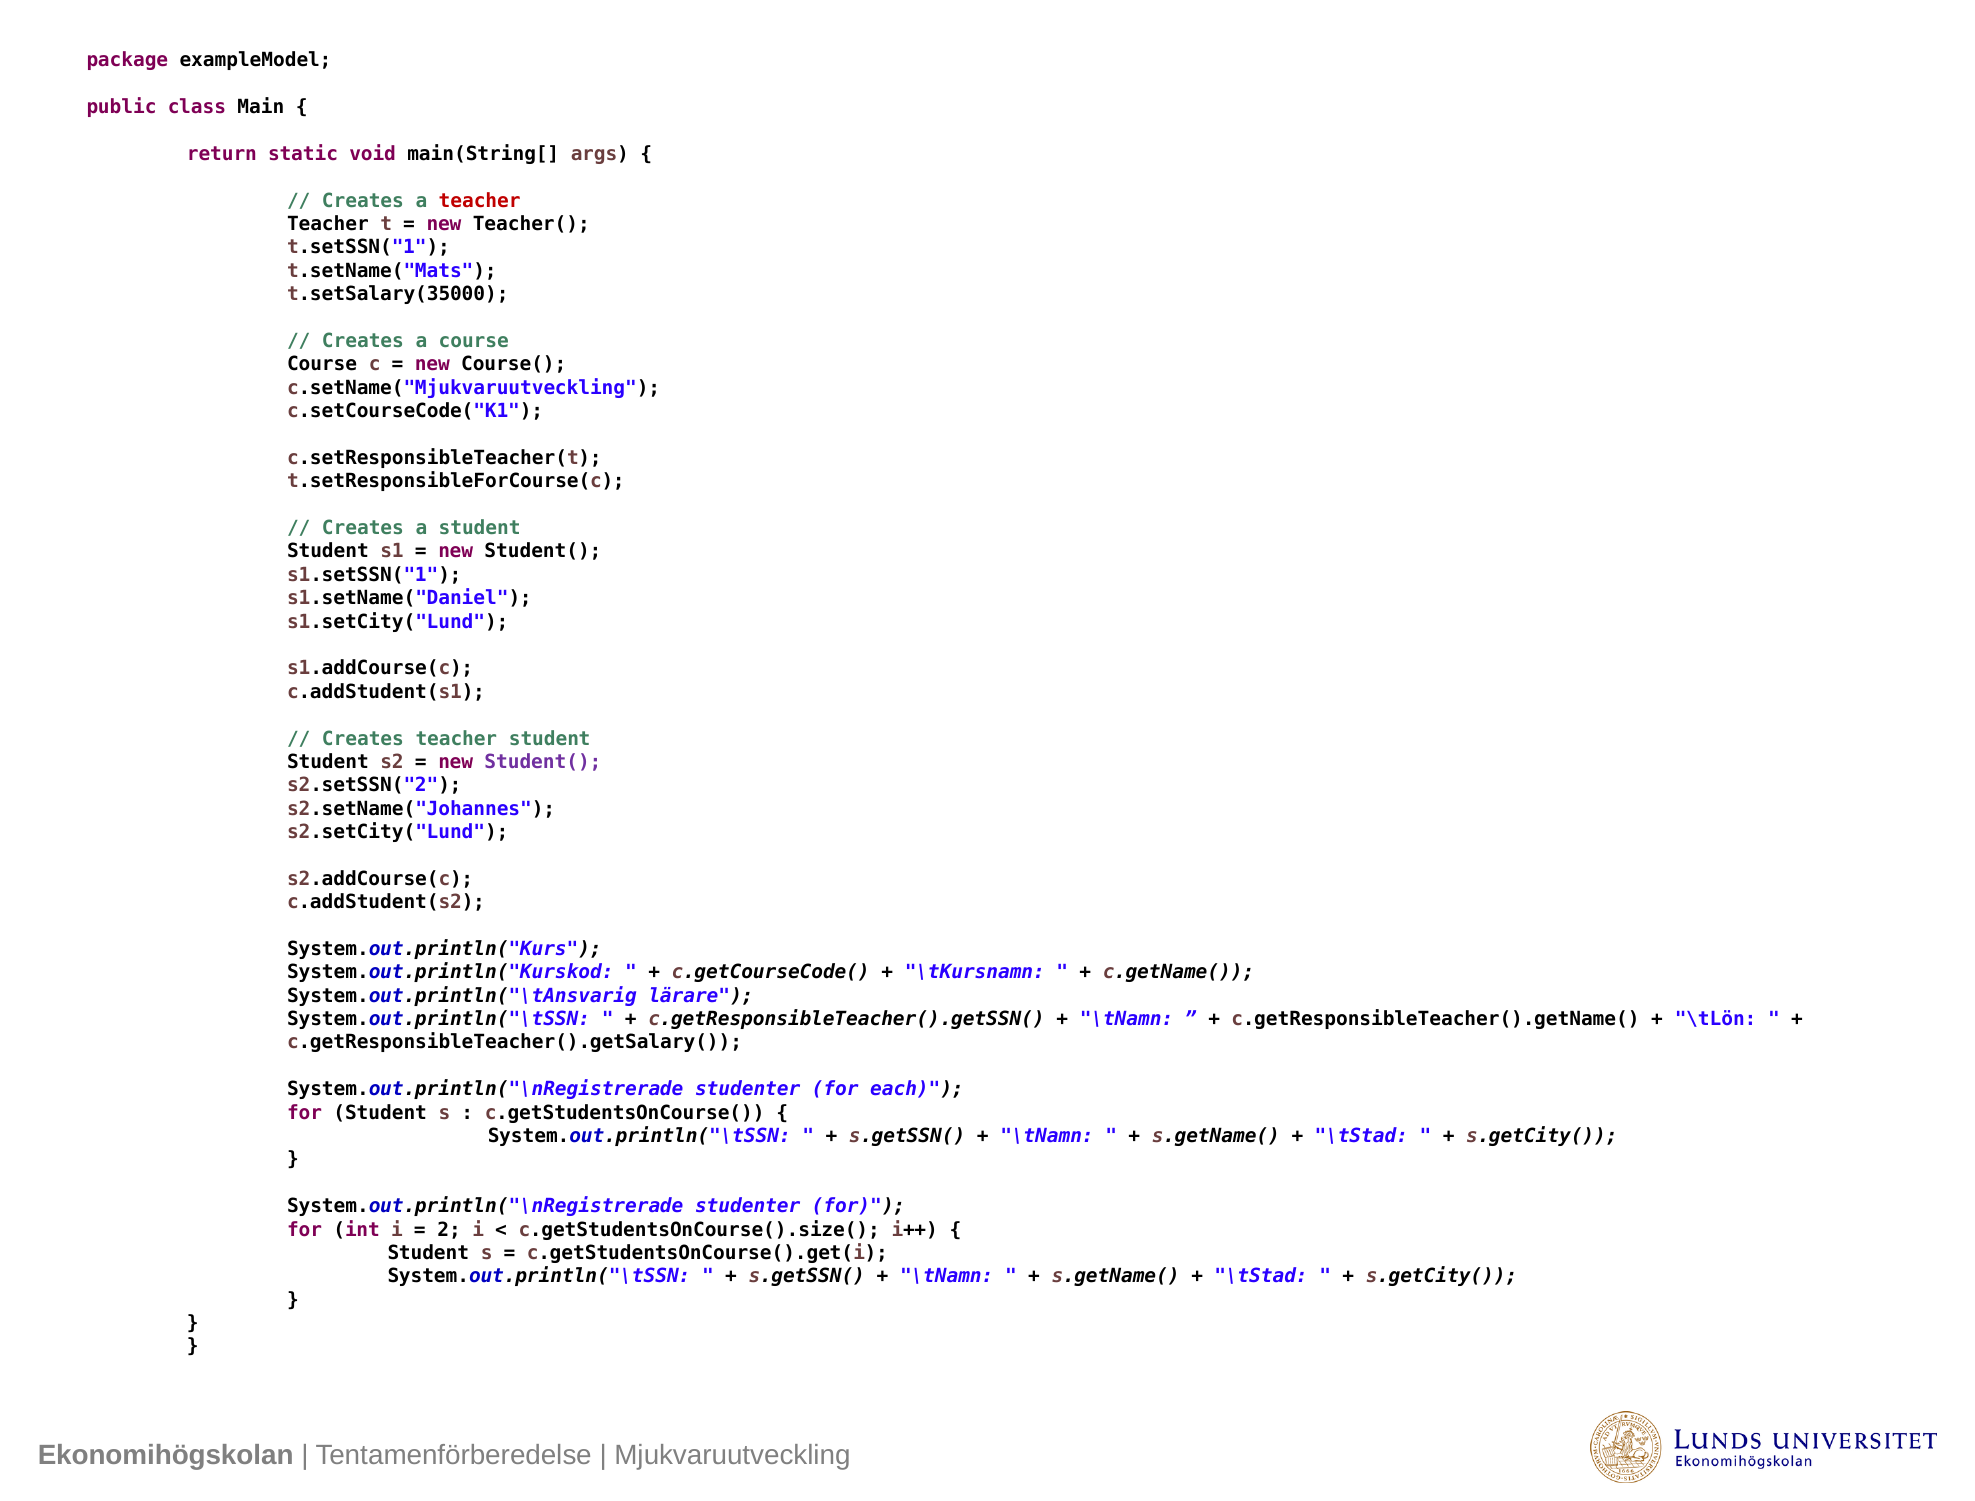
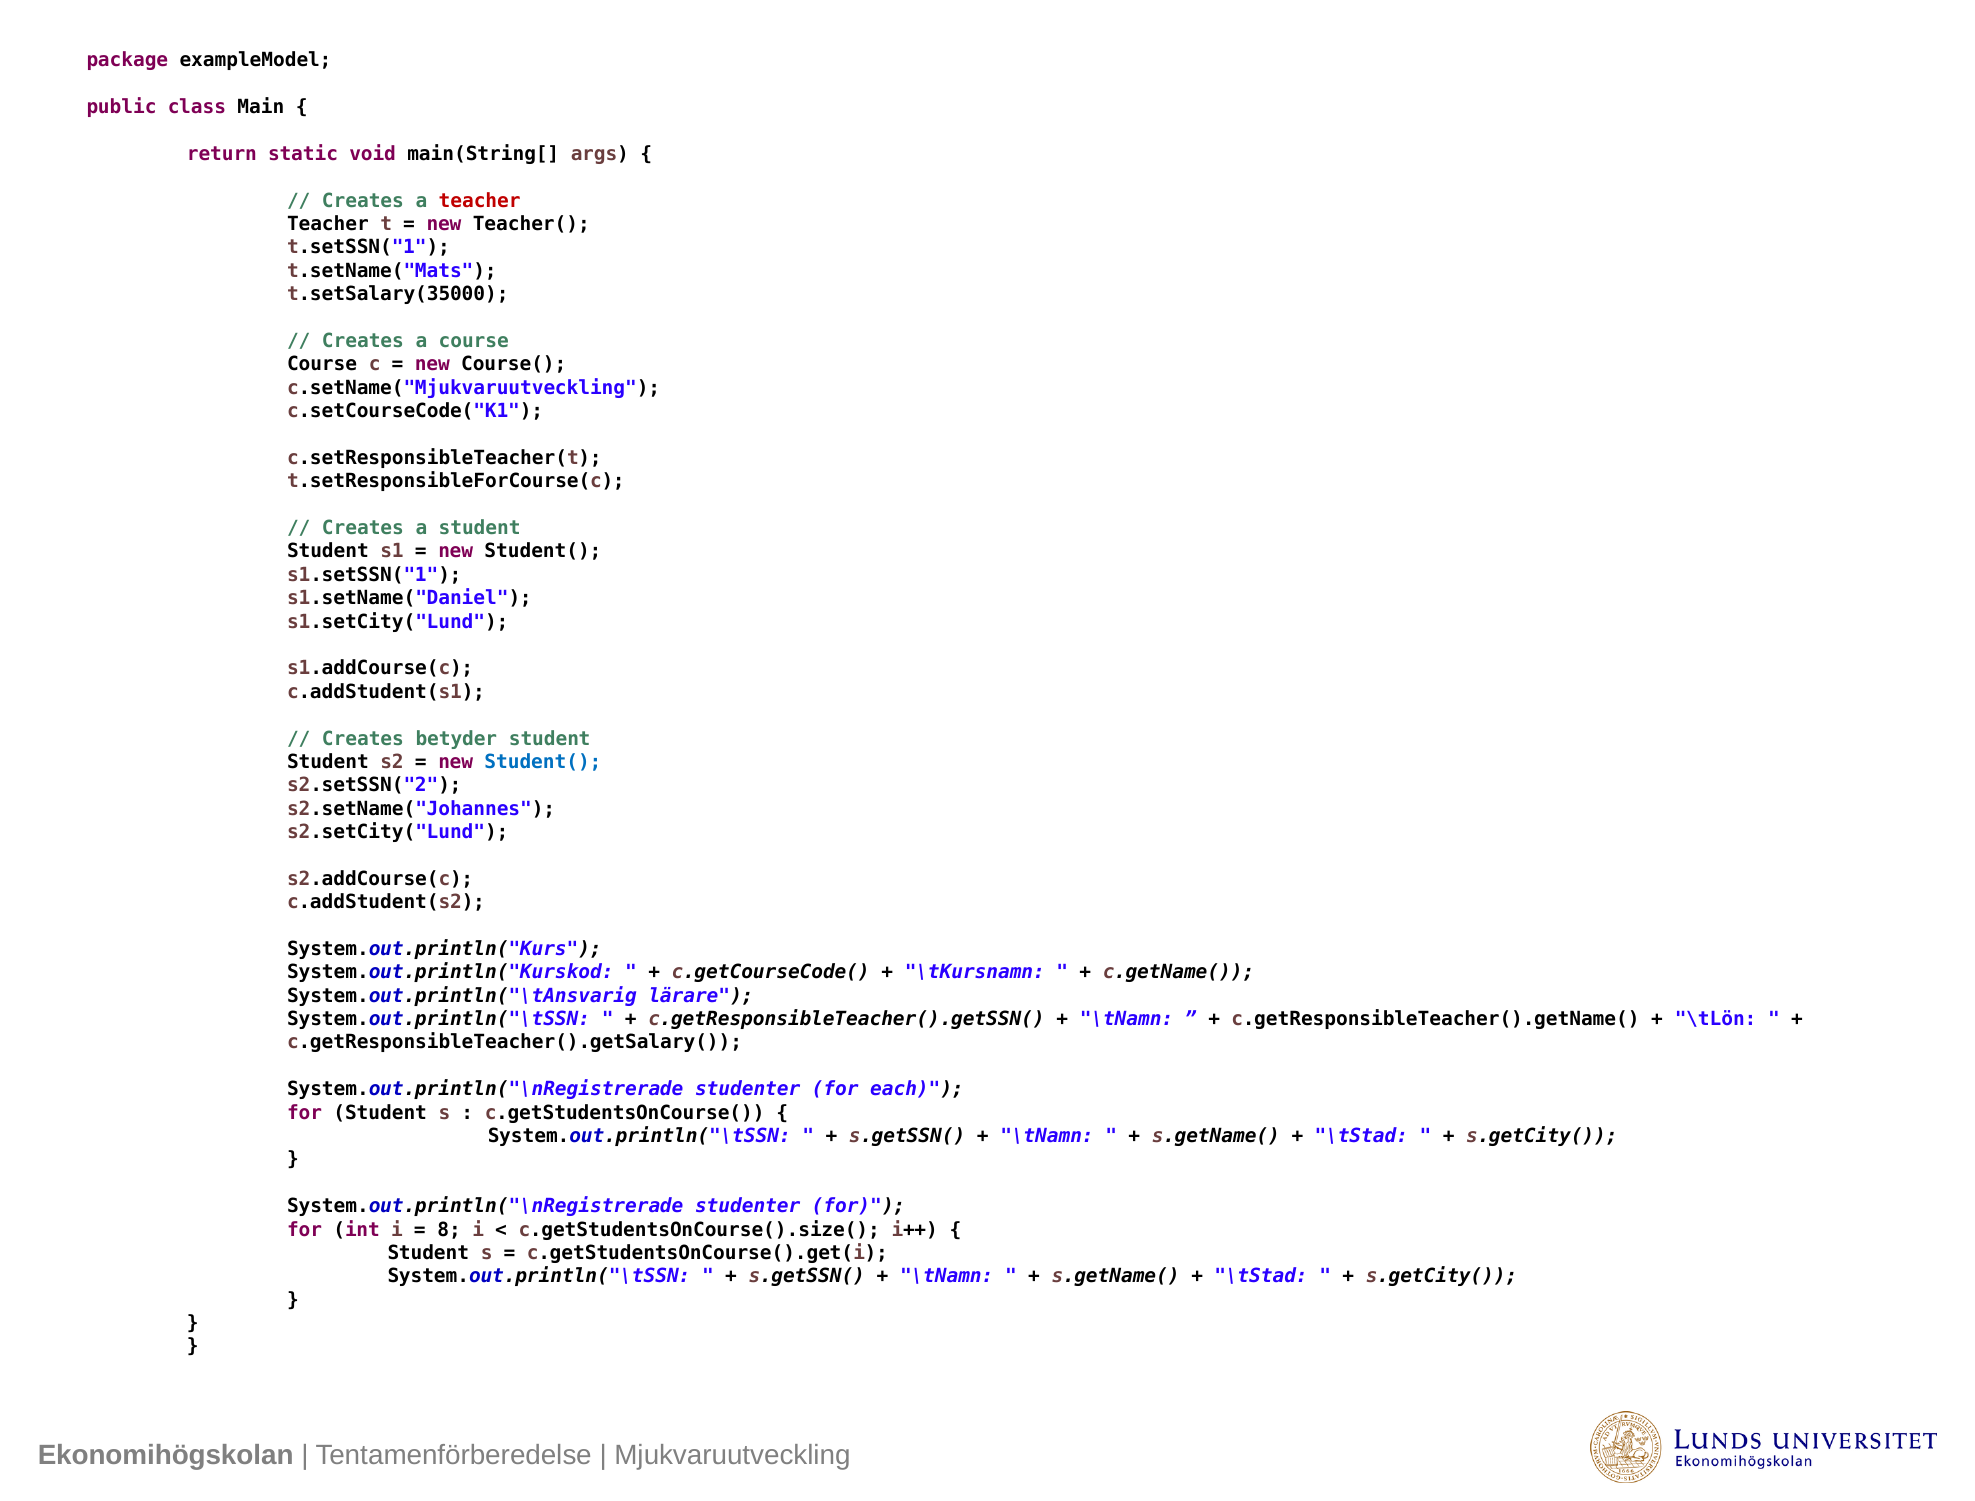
Creates teacher: teacher -> betyder (456, 739)
Student( colour: purple -> blue (543, 762)
2: 2 -> 8 (449, 1230)
